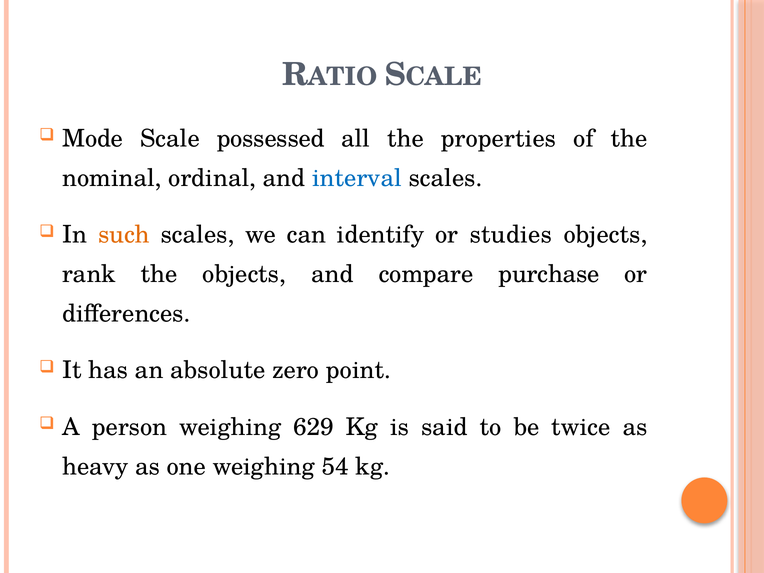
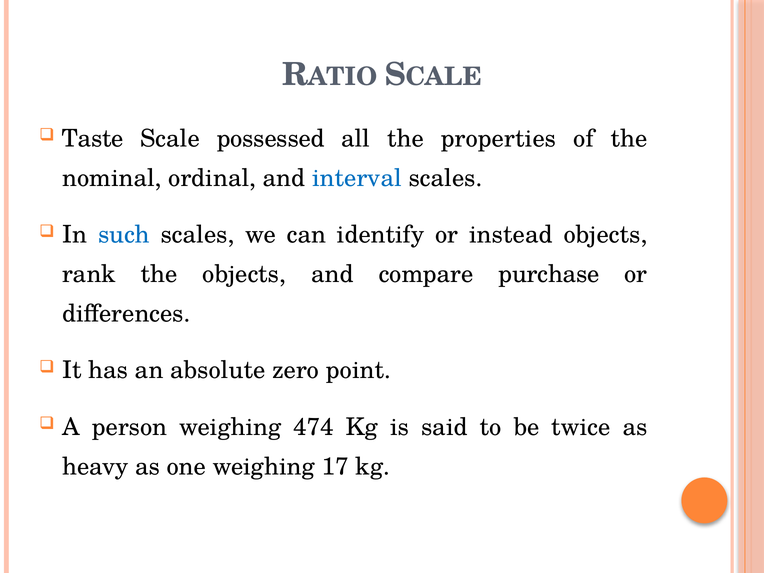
Mode: Mode -> Taste (93, 139)
such colour: orange -> blue (124, 235)
studies: studies -> instead (511, 235)
629: 629 -> 474 (314, 427)
54: 54 -> 17 (335, 467)
